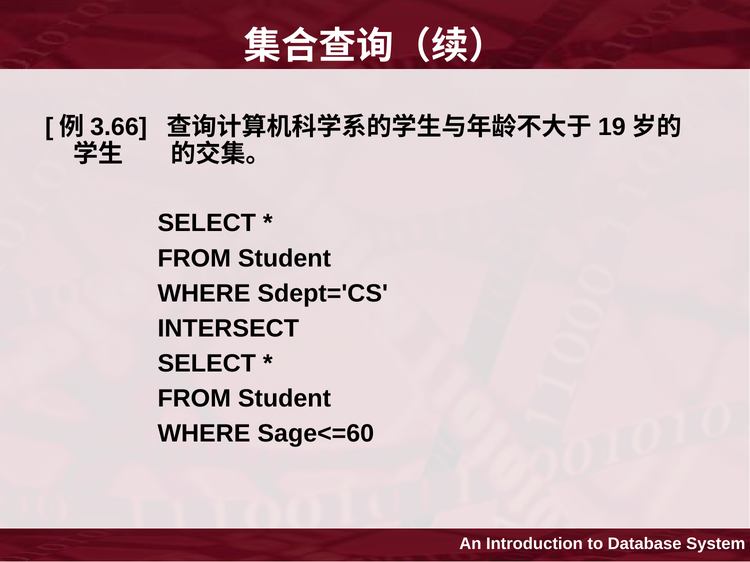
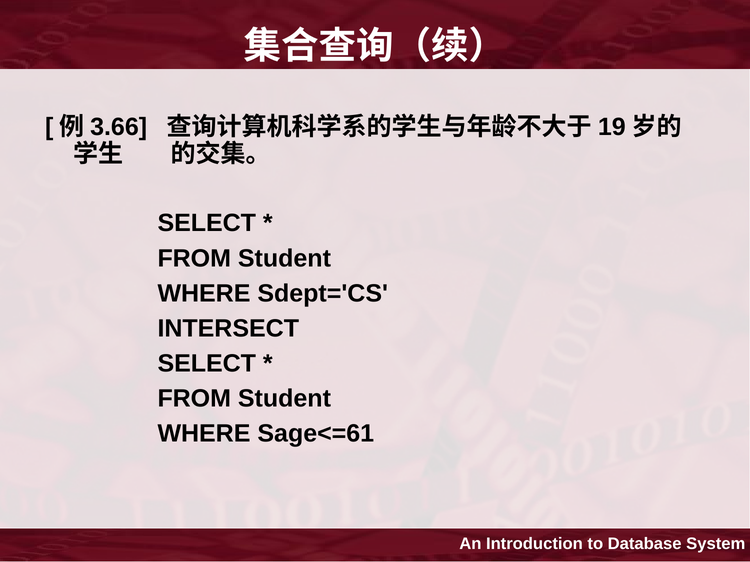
Sage<=60: Sage<=60 -> Sage<=61 (316, 434)
